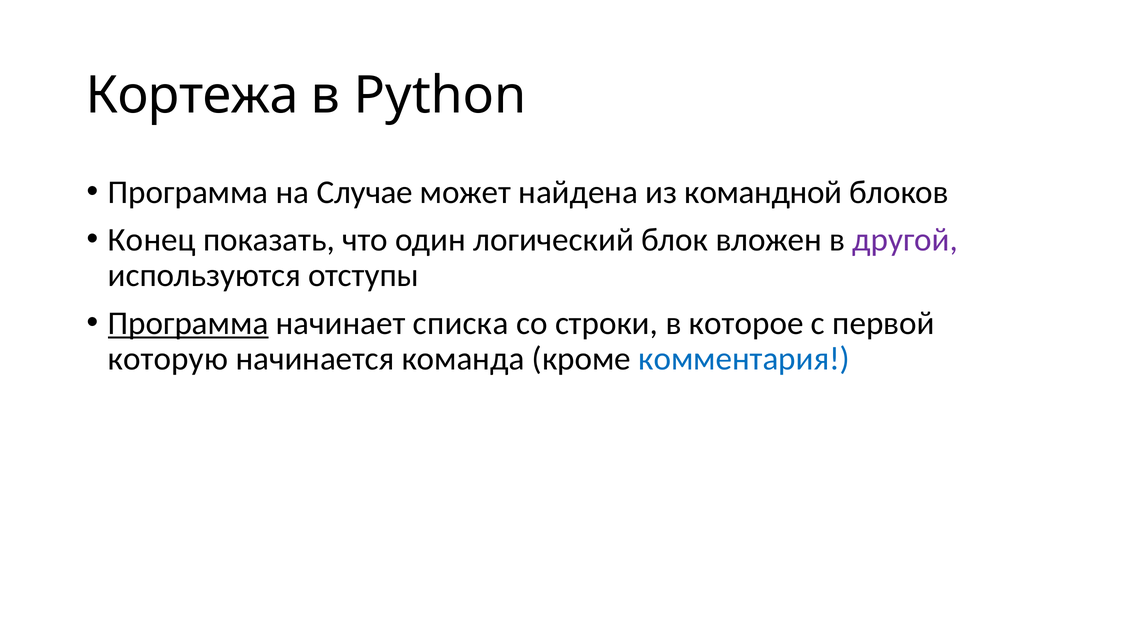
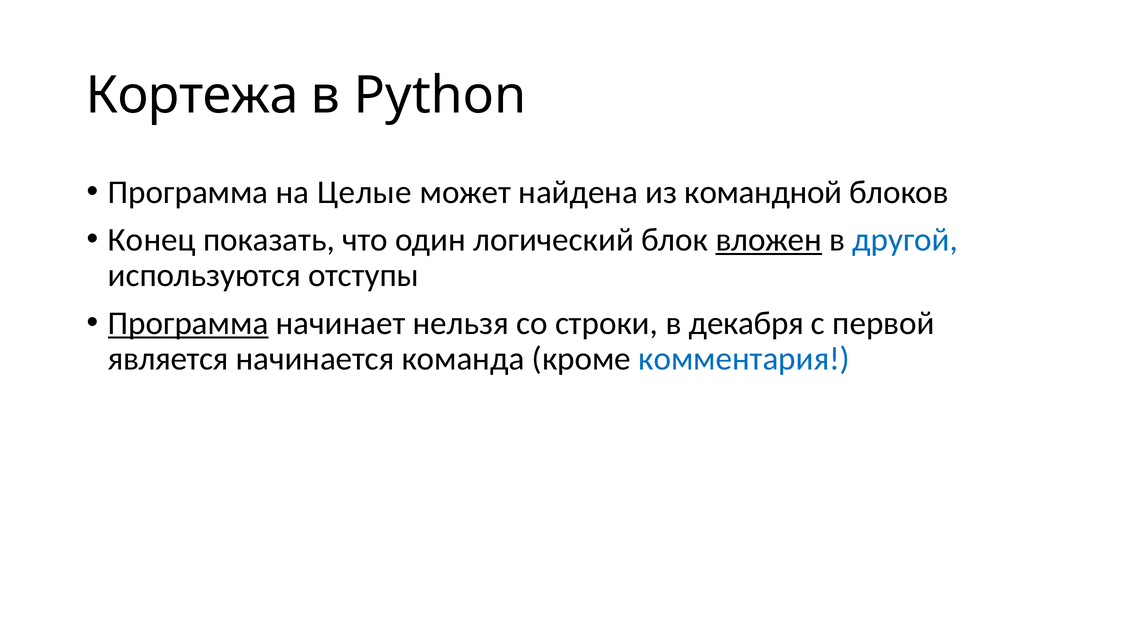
Случае: Случае -> Целые (365, 192)
вложен underline: none -> present (769, 240)
другой colour: purple -> blue (905, 240)
списка: списка -> нельзя (461, 323)
которое: которое -> декабря (746, 323)
которую: которую -> является (168, 359)
